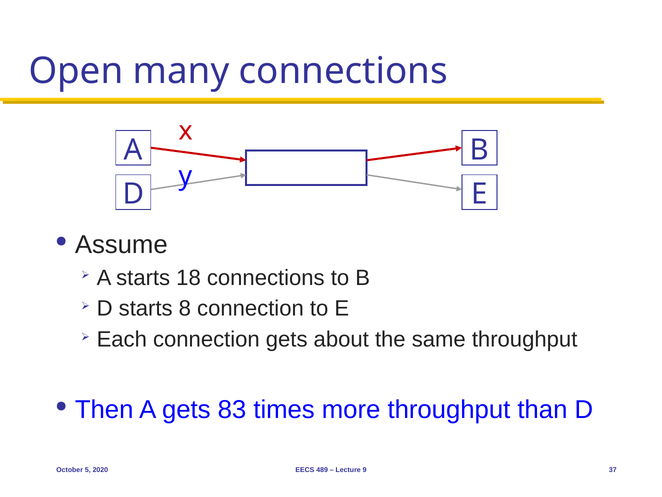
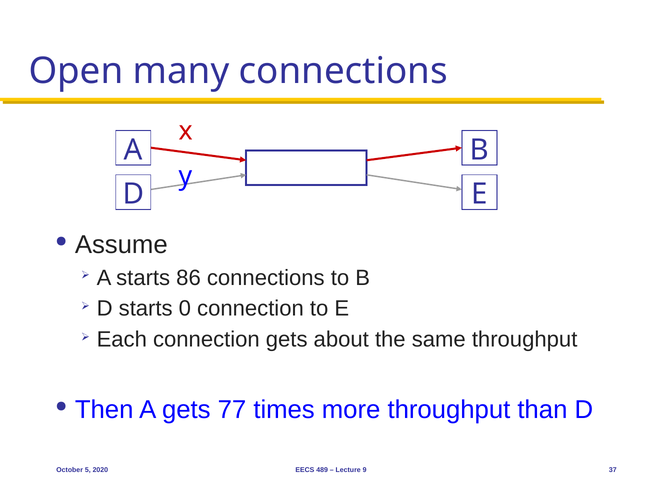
18: 18 -> 86 (189, 278)
8: 8 -> 0 (185, 308)
83: 83 -> 77 (232, 409)
